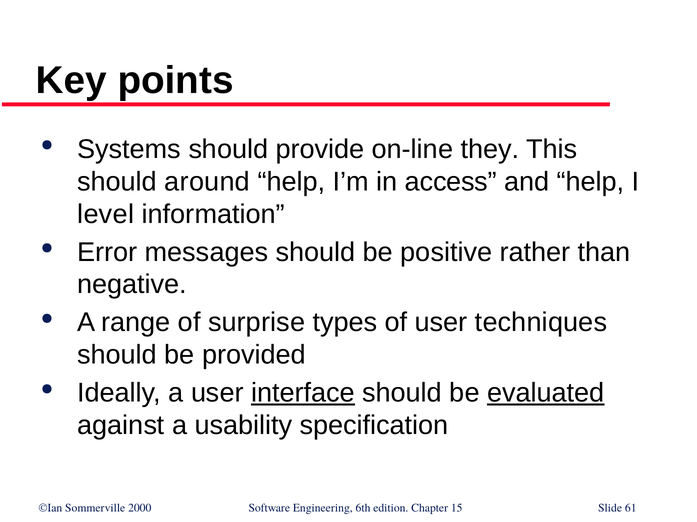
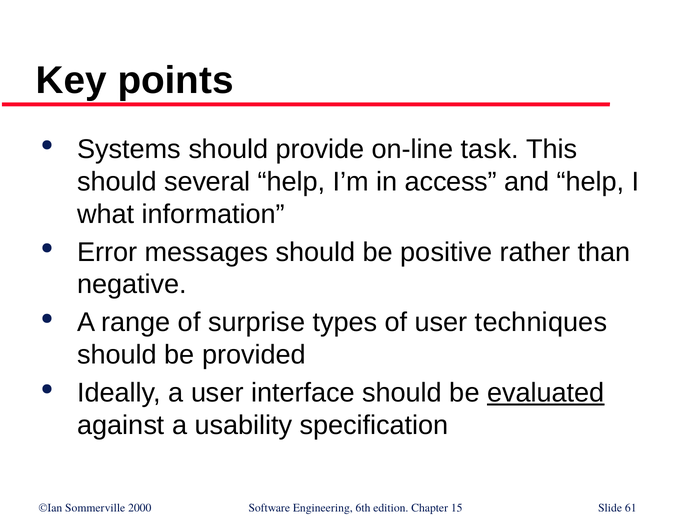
they: they -> task (490, 149)
around: around -> several (207, 182)
level: level -> what (106, 214)
interface underline: present -> none (303, 393)
